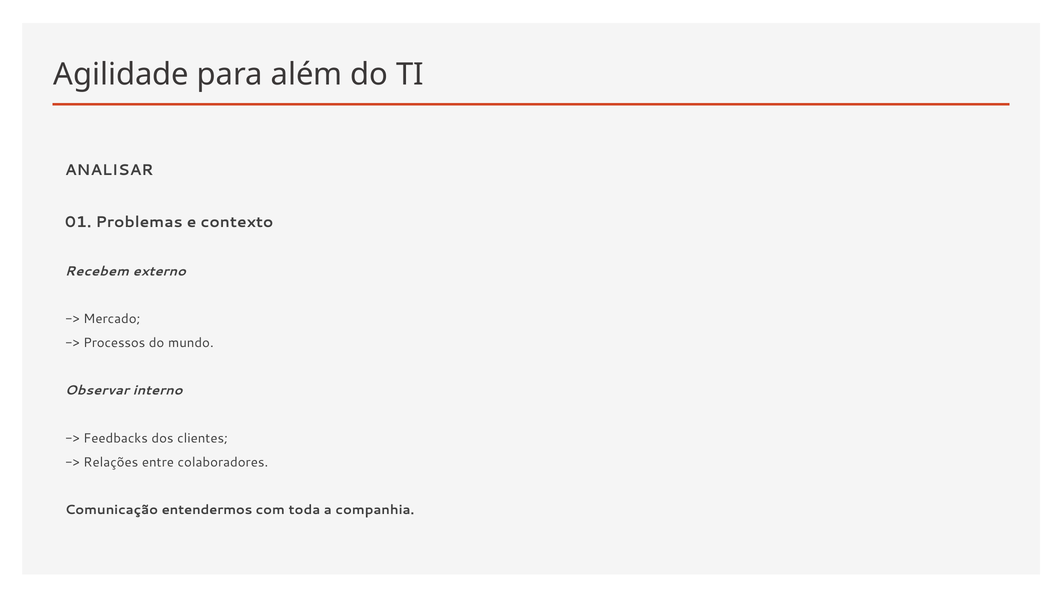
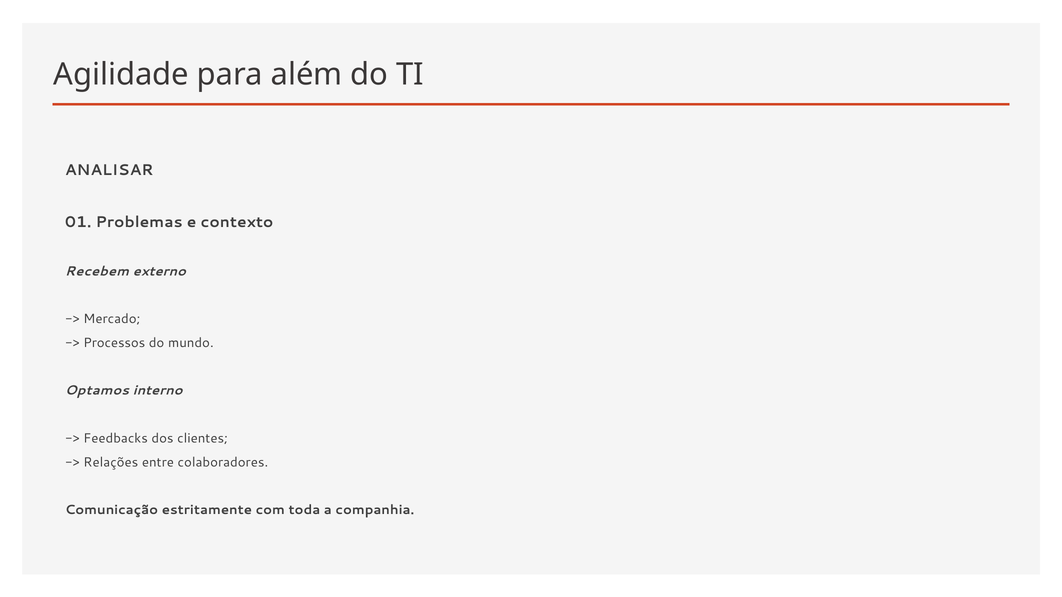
Observar: Observar -> Optamos (97, 391)
entendermos: entendermos -> estritamente (207, 510)
